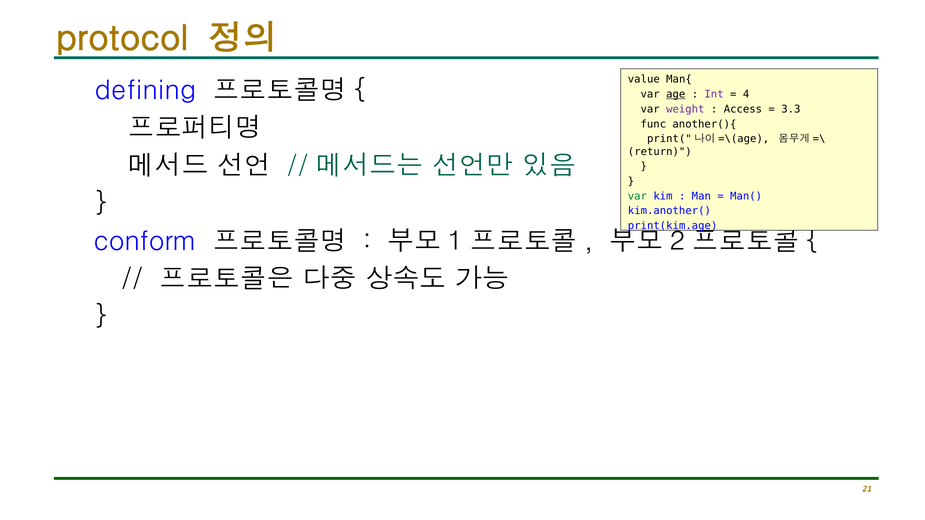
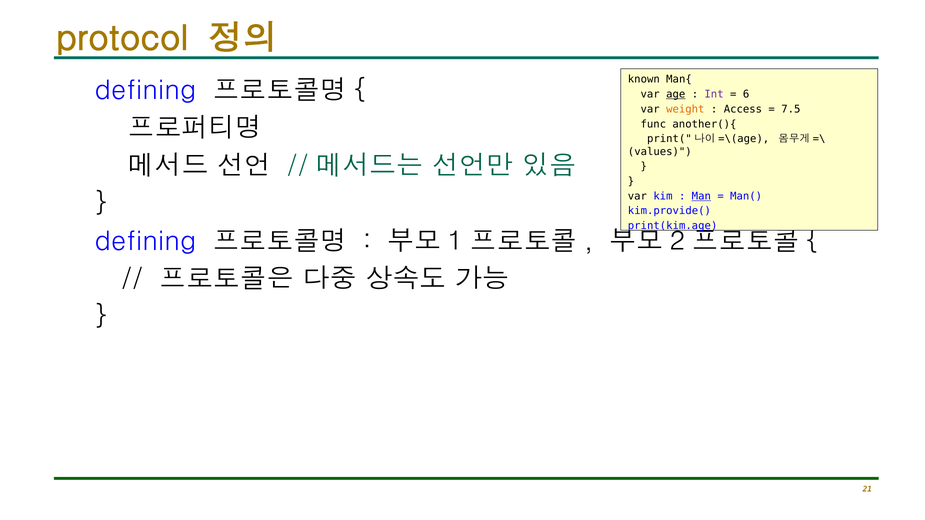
value: value -> known (644, 80)
4: 4 -> 6 (746, 94)
weight colour: purple -> orange (685, 109)
3.3: 3.3 -> 7.5 (791, 109)
return: return -> values (660, 152)
var colour: green -> black (637, 196)
Man underline: none -> present (701, 196)
kim.another(: kim.another( -> kim.provide( (669, 211)
conform: conform -> defining (146, 241)
